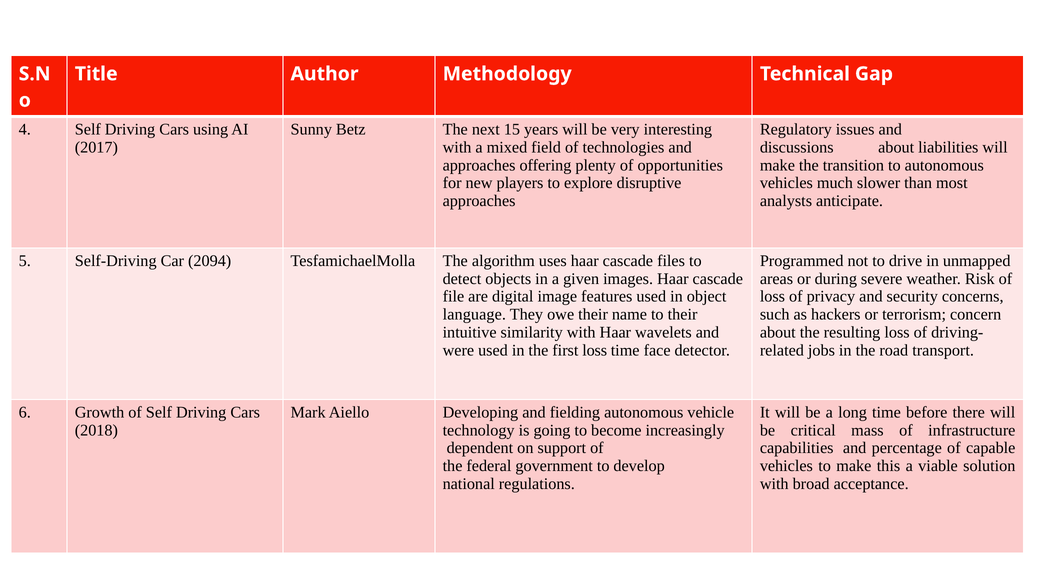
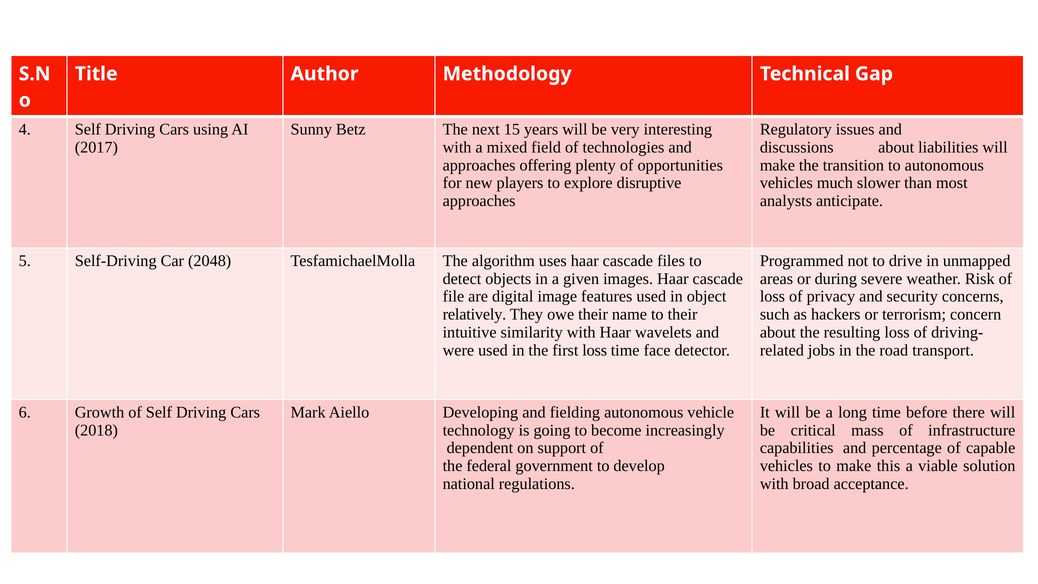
2094: 2094 -> 2048 (210, 261)
language: language -> relatively (474, 314)
